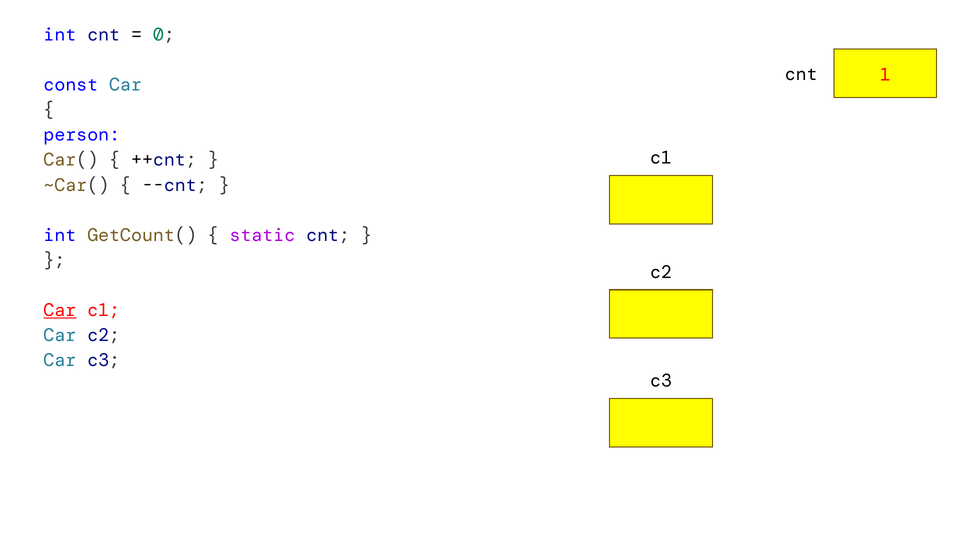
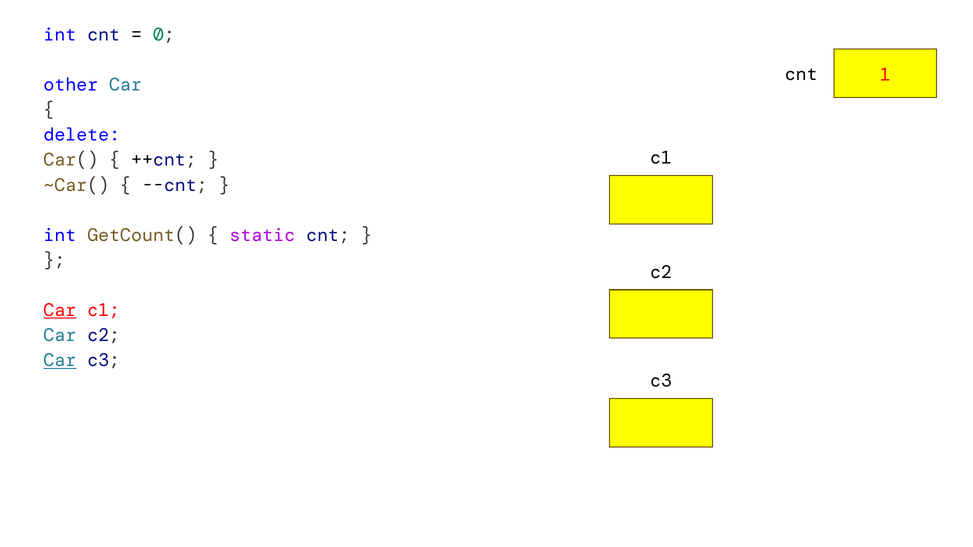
const: const -> other (71, 85)
person: person -> delete (82, 135)
Car underline: none -> present (60, 361)
